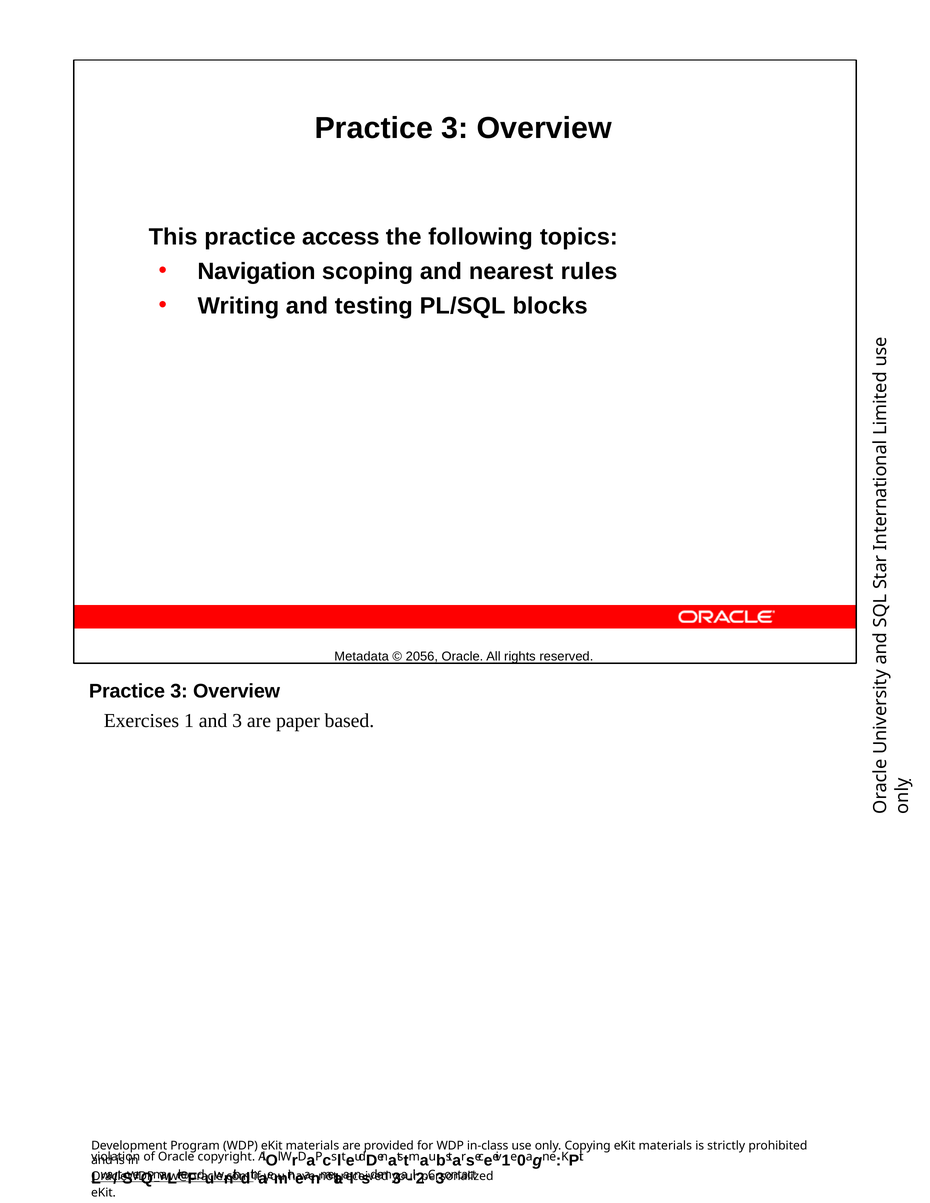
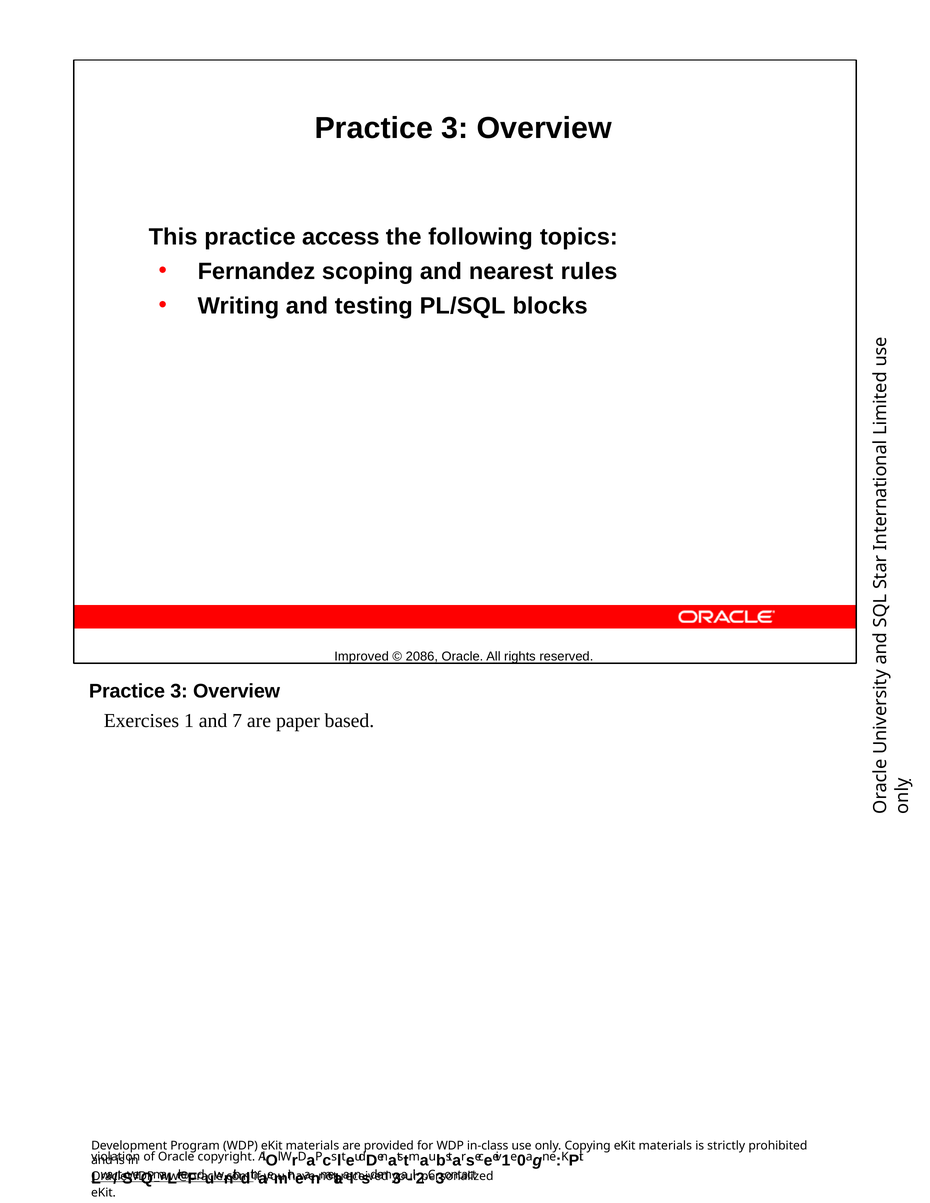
Navigation: Navigation -> Fernandez (256, 272)
Metadata: Metadata -> Improved (362, 657)
2056: 2056 -> 2086 (422, 657)
and 3: 3 -> 7 (237, 721)
